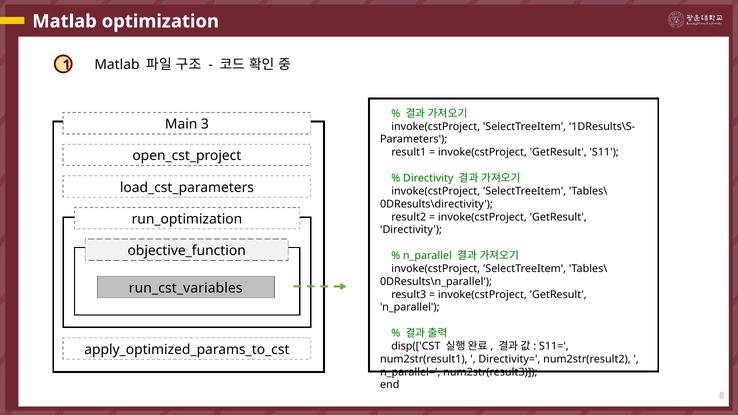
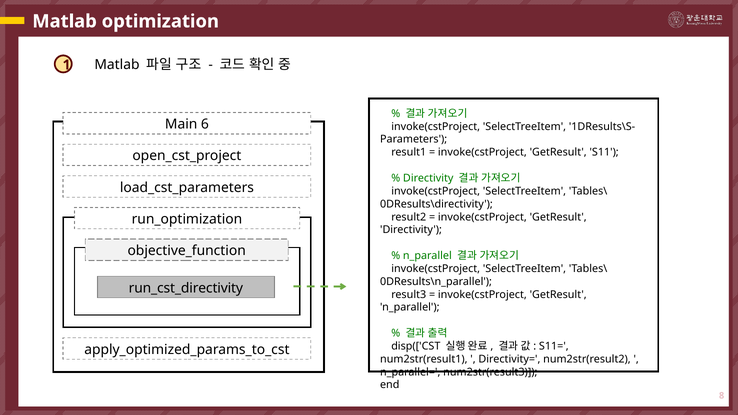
3: 3 -> 6 (205, 124)
run_cst_variables: run_cst_variables -> run_cst_directivity (186, 288)
